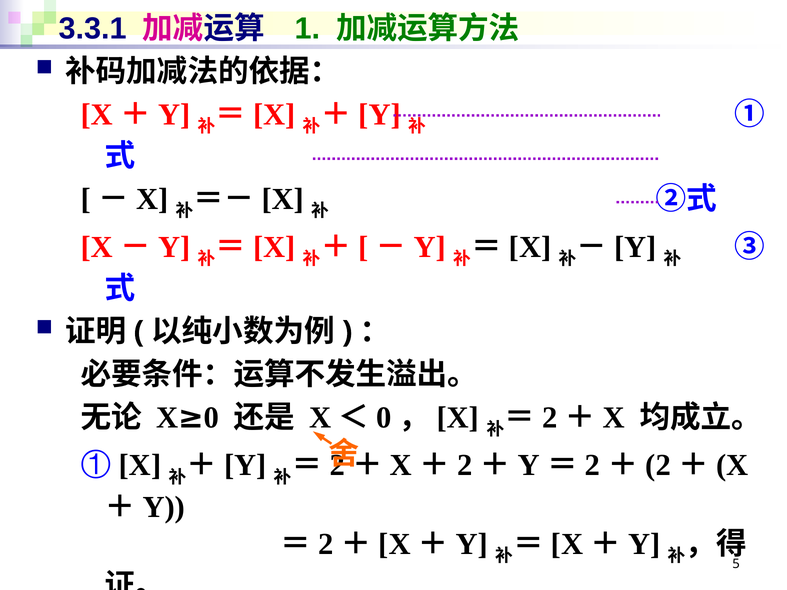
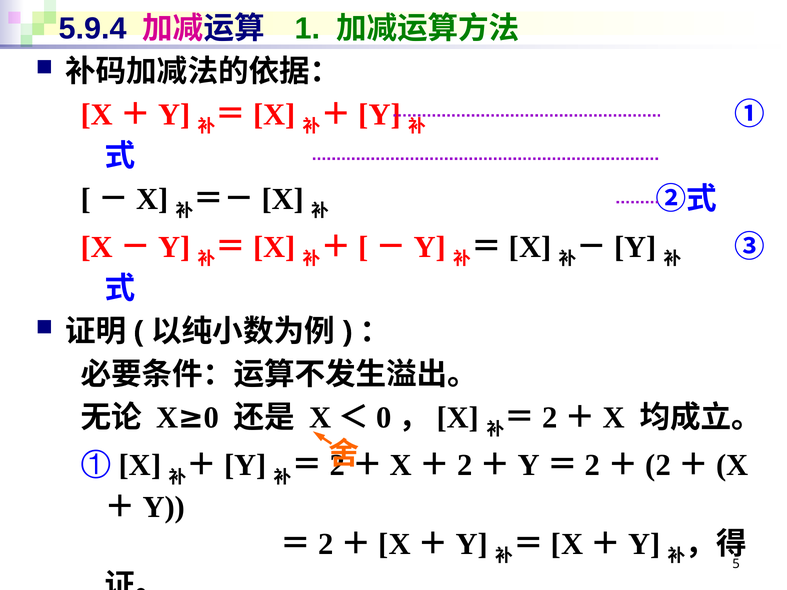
3.3.1: 3.3.1 -> 5.9.4 (93, 28)
